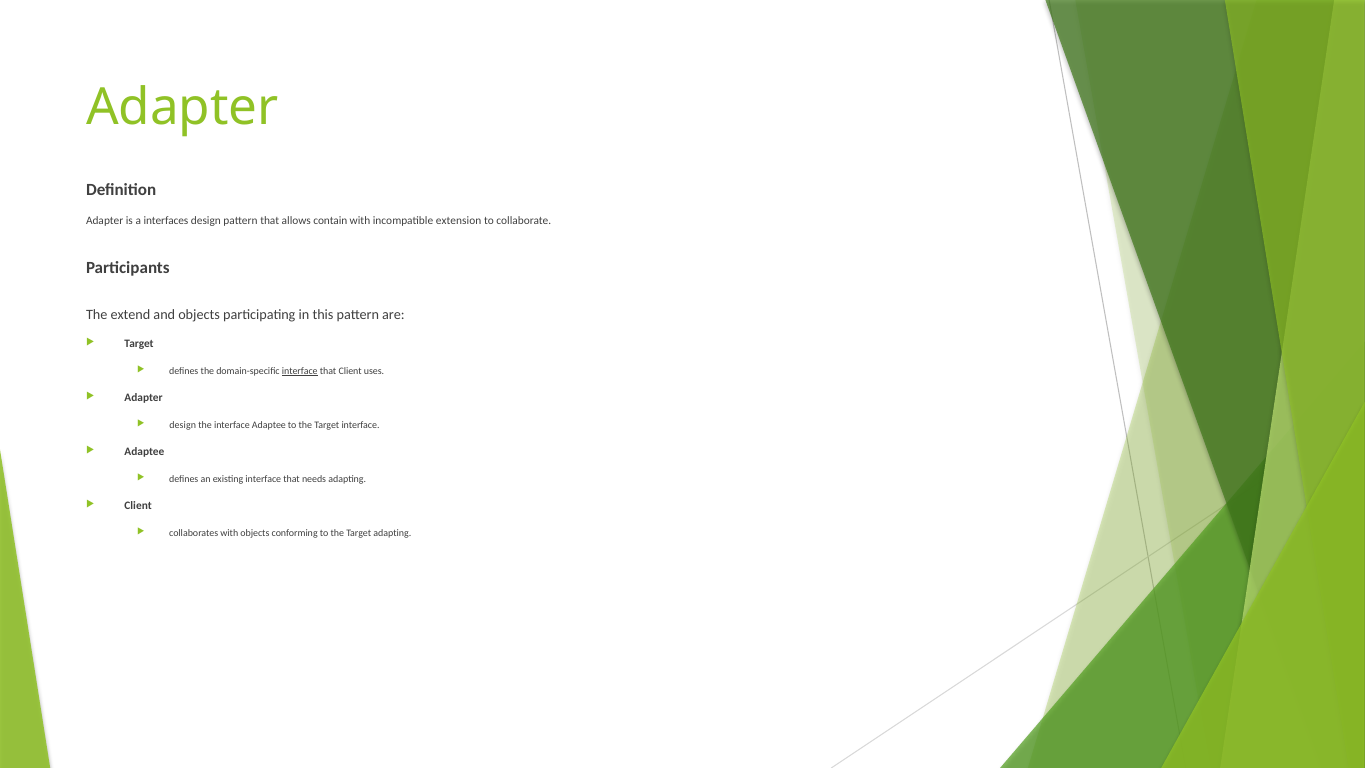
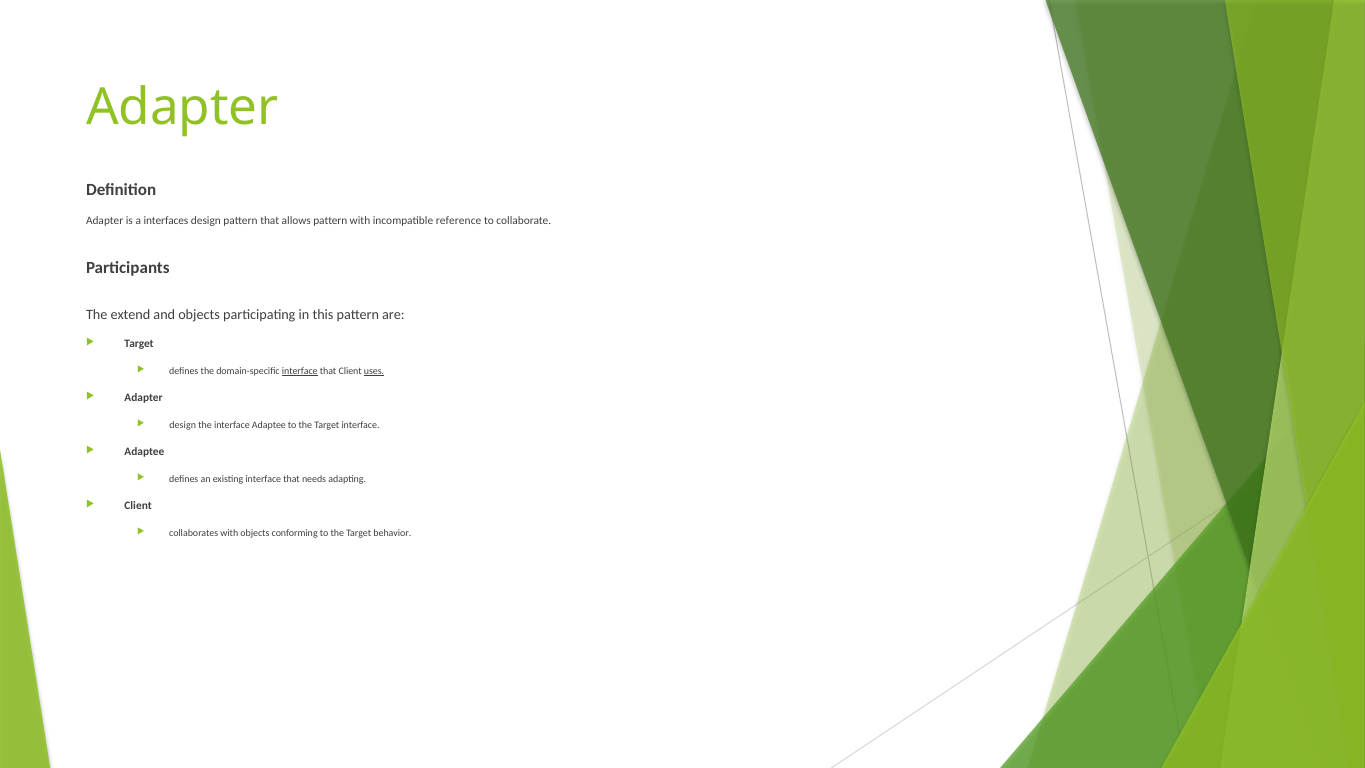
allows contain: contain -> pattern (330, 221)
extension: extension -> reference (459, 221)
uses underline: none -> present (374, 371)
Target adapting: adapting -> behavior (392, 533)
